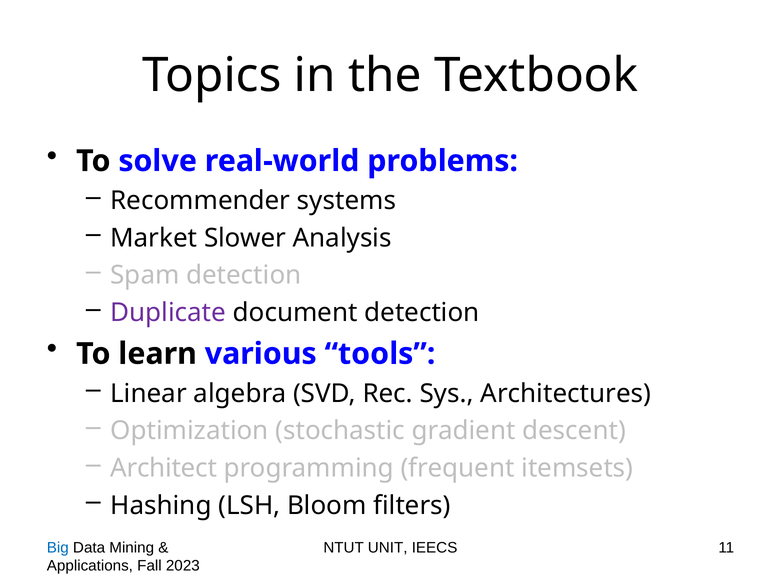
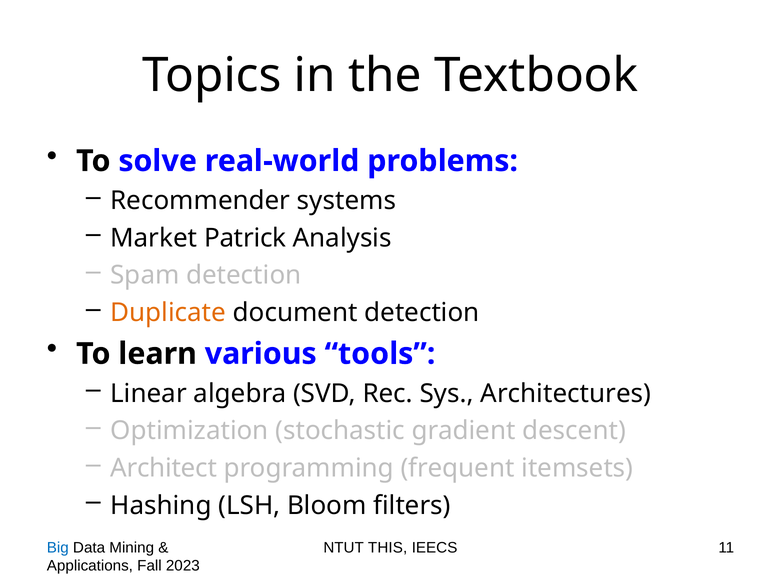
Slower: Slower -> Patrick (245, 238)
Duplicate colour: purple -> orange (168, 313)
UNIT: UNIT -> THIS (388, 547)
